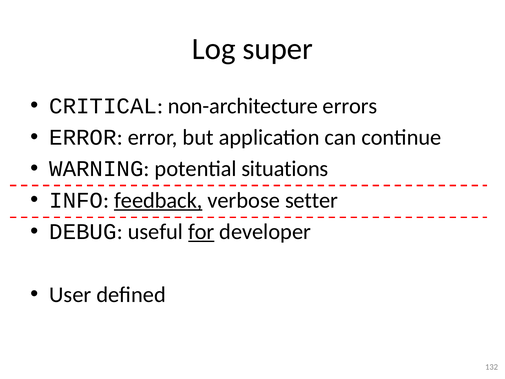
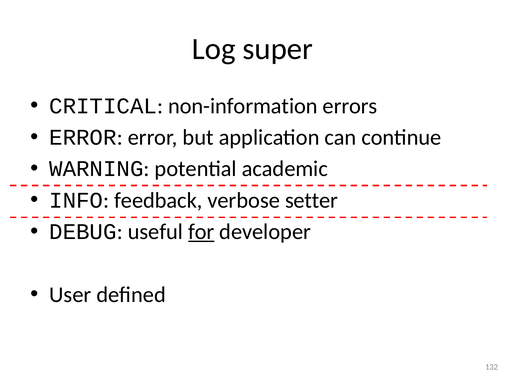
non-architecture: non-architecture -> non-information (243, 106)
situations: situations -> academic (285, 169)
feedback underline: present -> none (158, 200)
